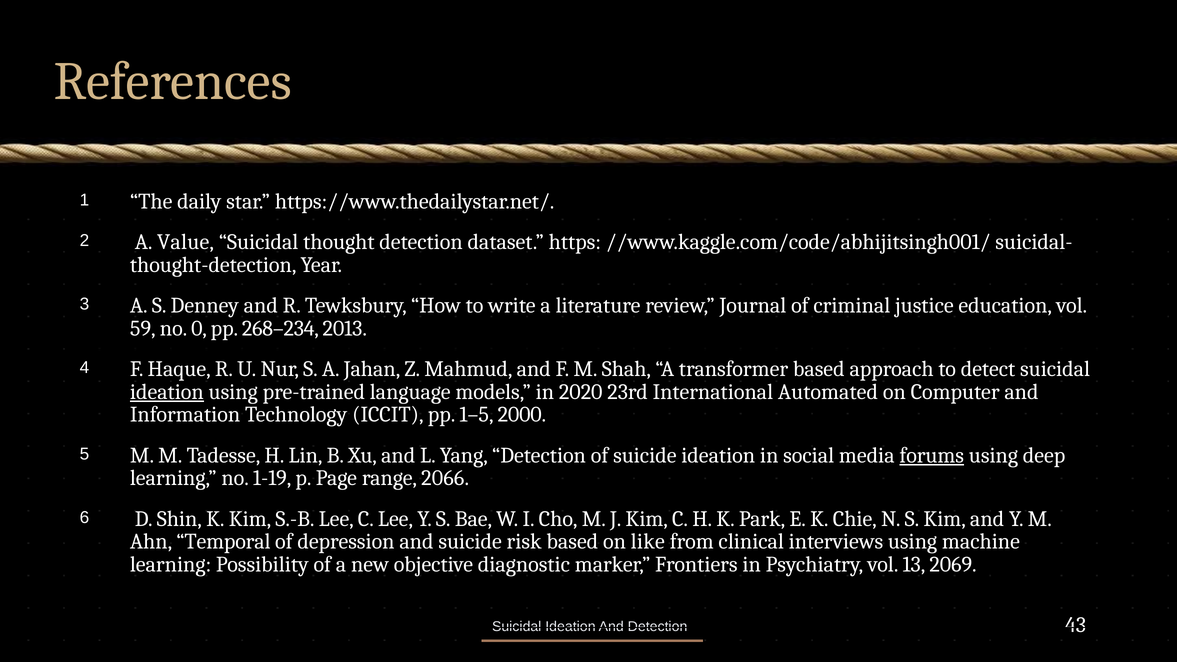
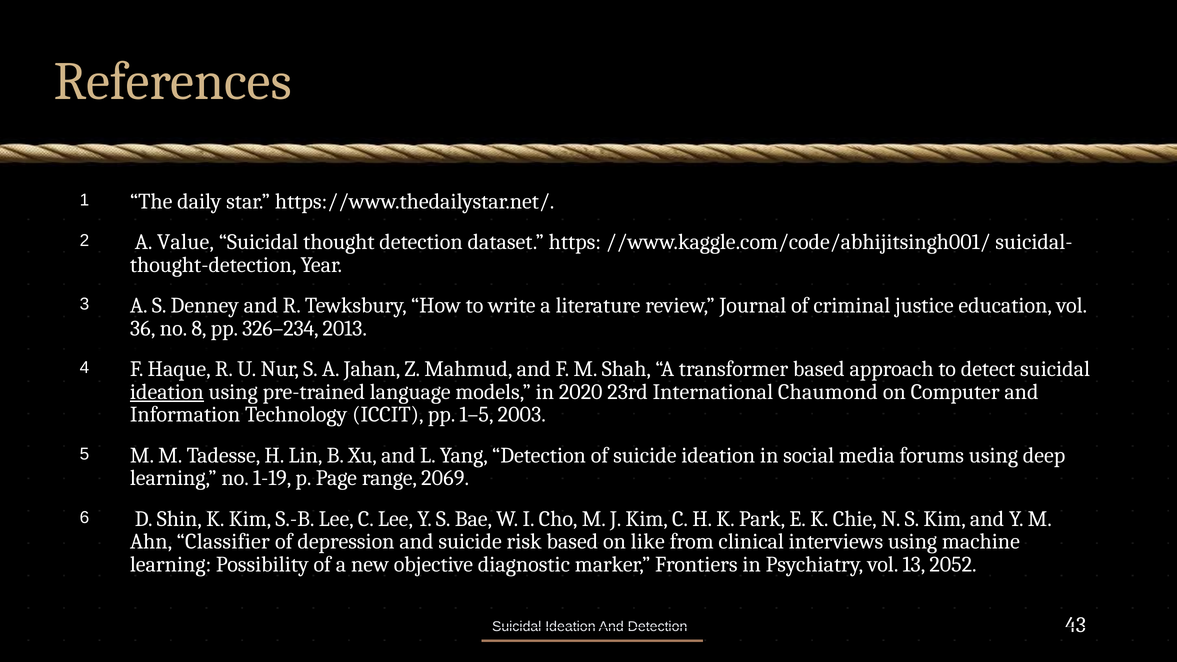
59: 59 -> 36 (143, 328)
0: 0 -> 8 (199, 328)
268–234: 268–234 -> 326–234 (280, 328)
Automated: Automated -> Chaumond (828, 392)
2000: 2000 -> 2003 (522, 415)
forums underline: present -> none (932, 455)
2066: 2066 -> 2069 (445, 478)
Temporal: Temporal -> Classifier (223, 542)
2069: 2069 -> 2052 (953, 565)
